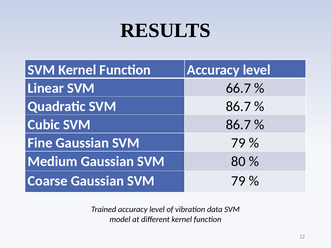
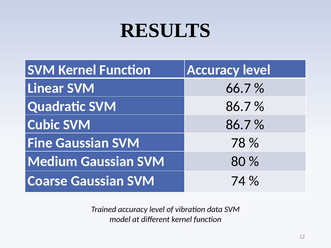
Fine Gaussian SVM 79: 79 -> 78 (238, 143)
Coarse Gaussian SVM 79: 79 -> 74 (238, 181)
